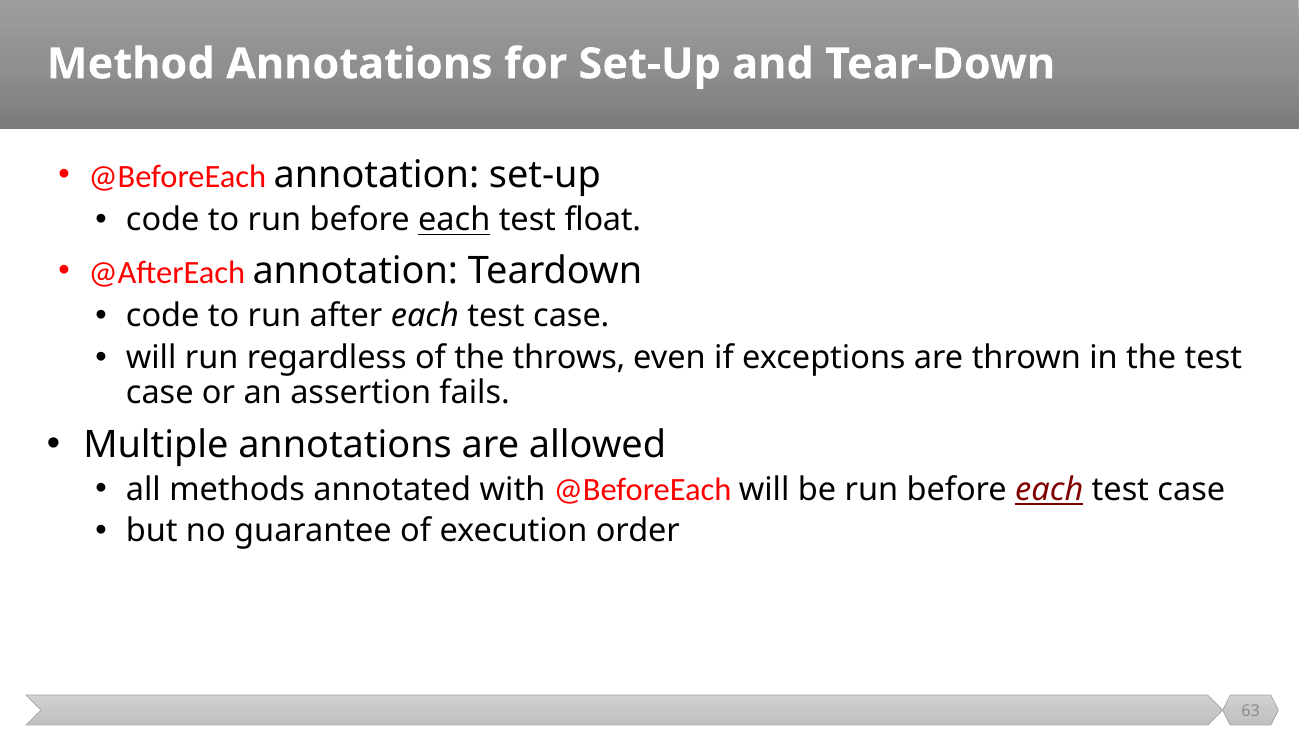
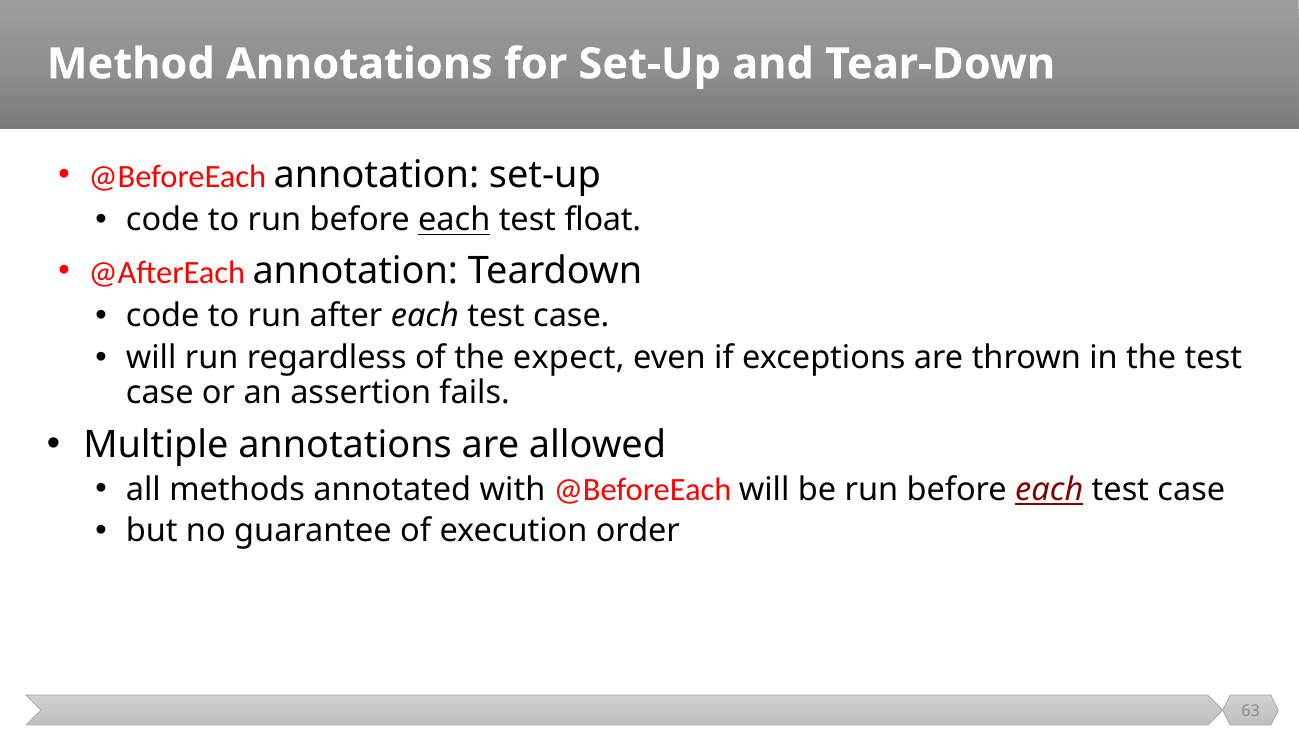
throws: throws -> expect (569, 358)
